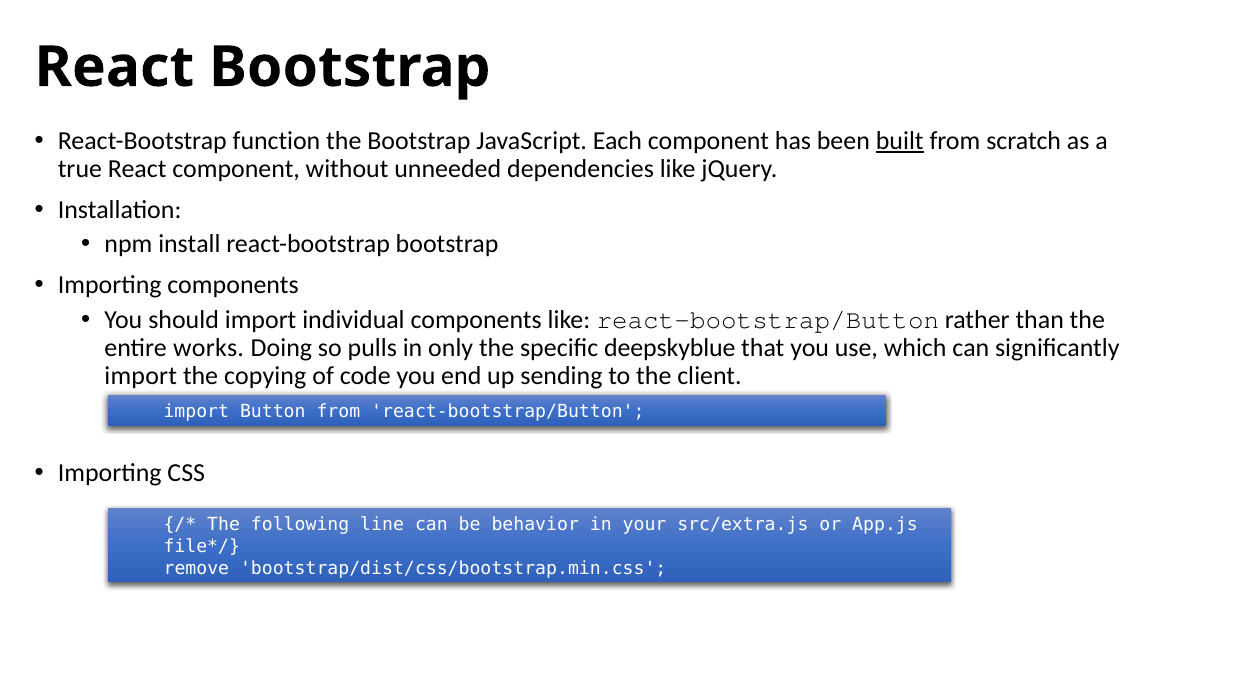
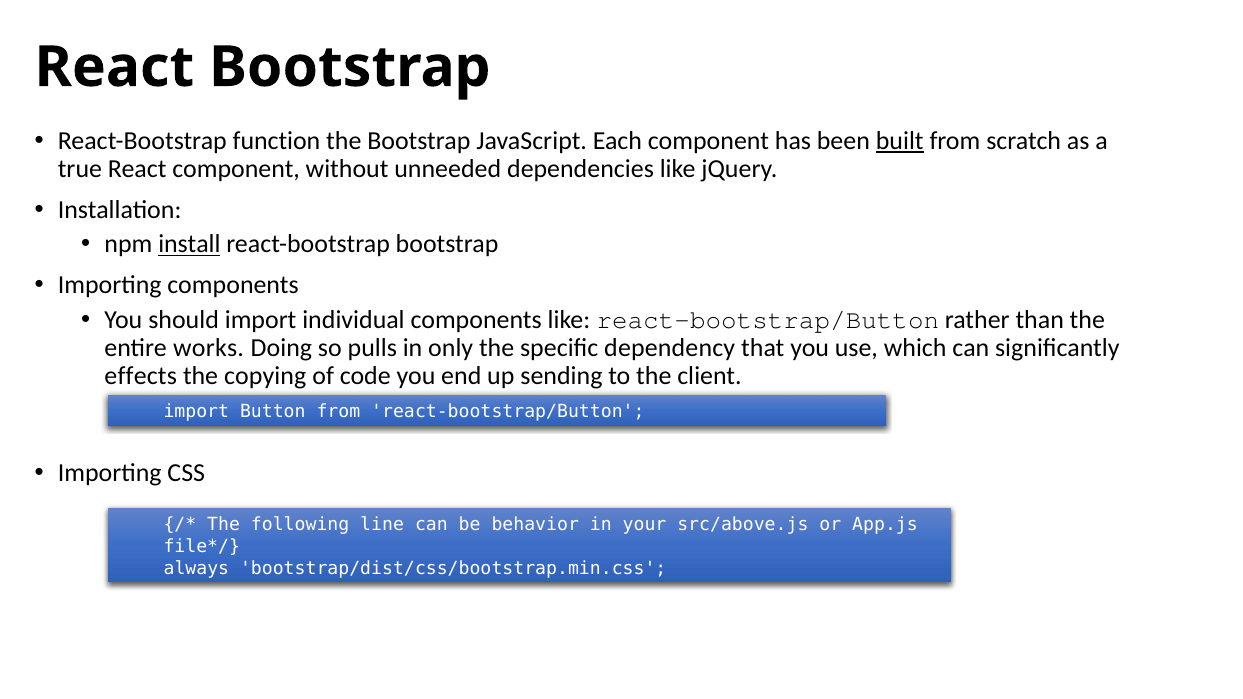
install underline: none -> present (189, 244)
deepskyblue: deepskyblue -> dependency (670, 348)
import: import -> effects (141, 376)
src/extra.js: src/extra.js -> src/above.js (743, 525)
remove: remove -> always (196, 568)
